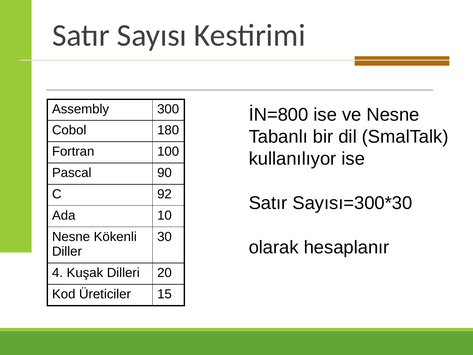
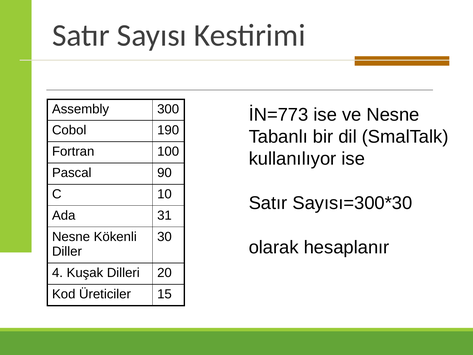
İN=800: İN=800 -> İN=773 (279, 115)
180: 180 -> 190 (168, 130)
92: 92 -> 10 (165, 194)
10: 10 -> 31 (165, 215)
